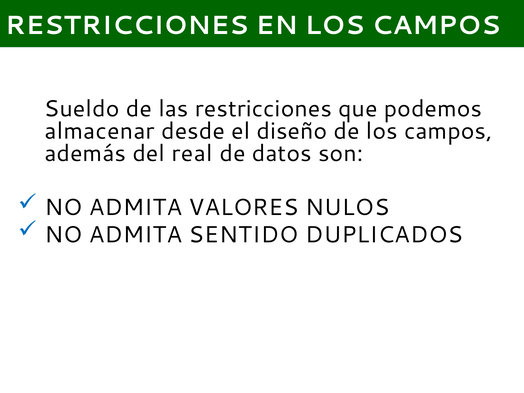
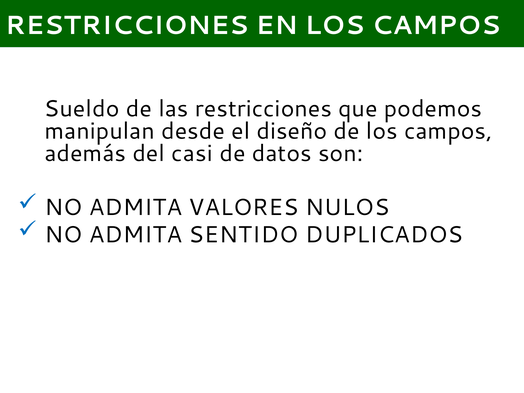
almacenar: almacenar -> manipulan (100, 131)
real: real -> casi (192, 154)
